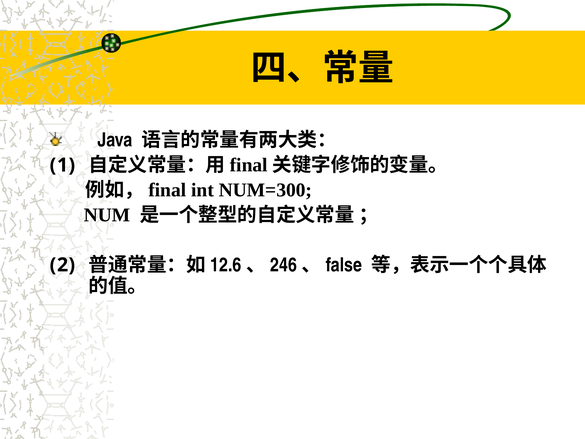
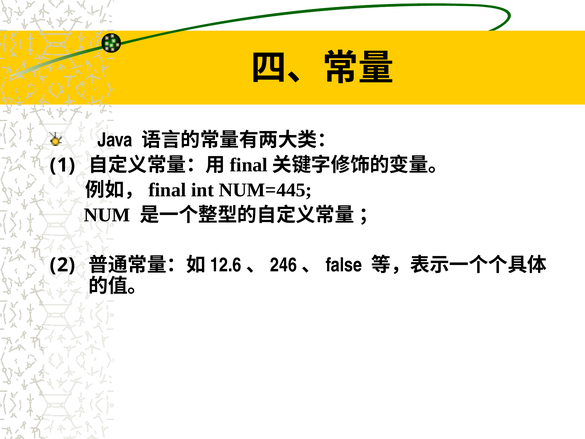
NUM=300: NUM=300 -> NUM=445 (265, 190)
